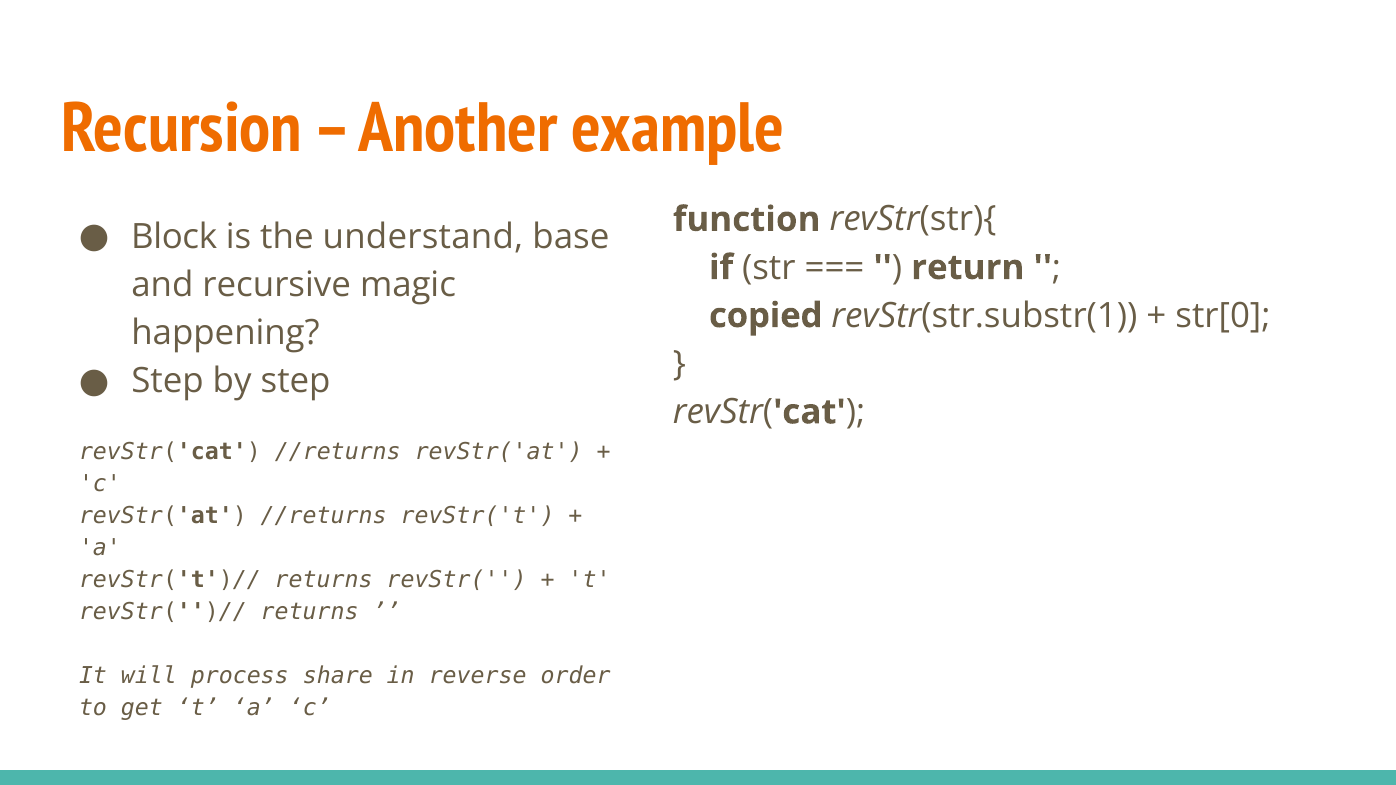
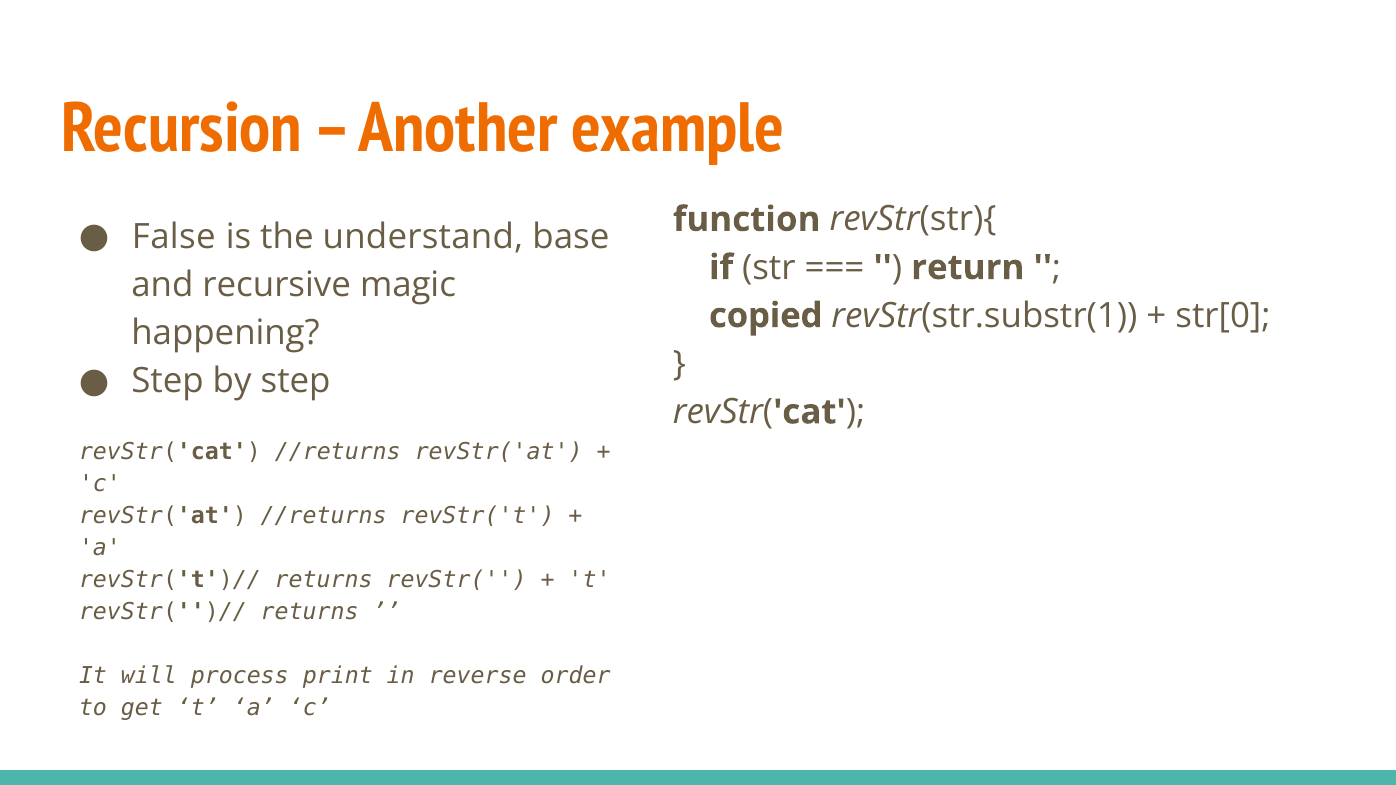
Block: Block -> False (174, 237)
share: share -> print (338, 676)
